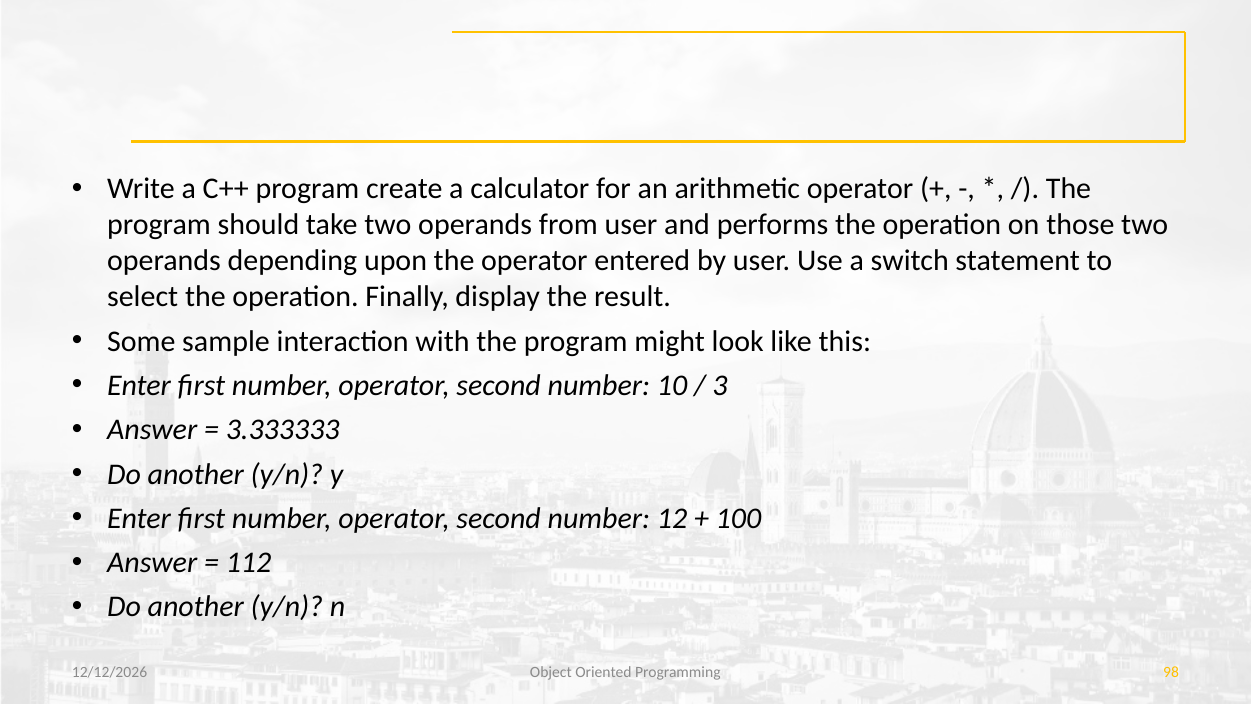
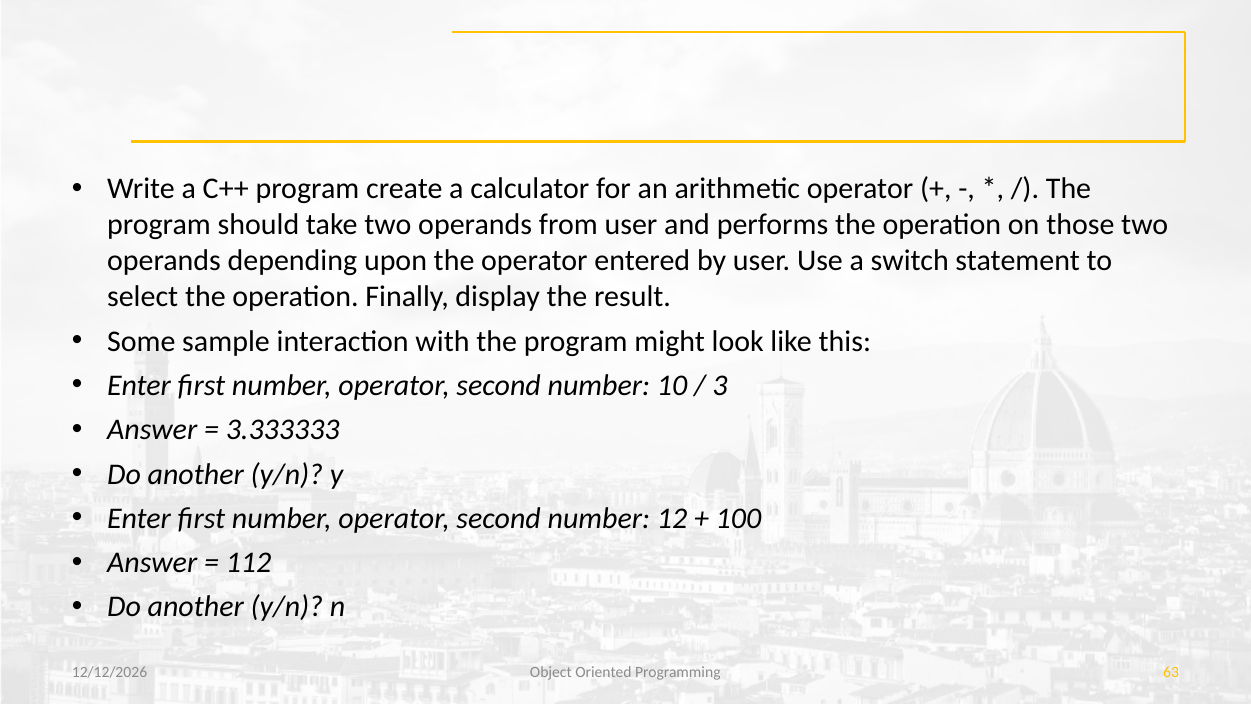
98: 98 -> 63 (1171, 672)
